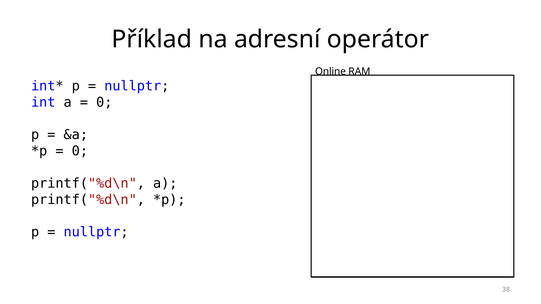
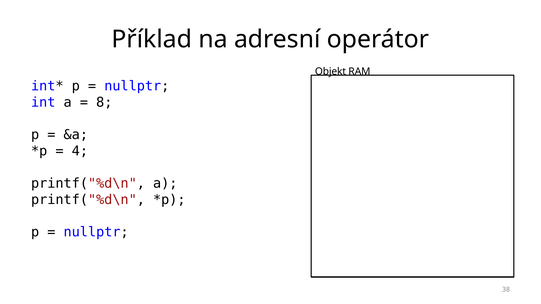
Online: Online -> Objekt (331, 72)
0: 0 -> 8 (104, 102)
0: 0 -> 4 (80, 151)
